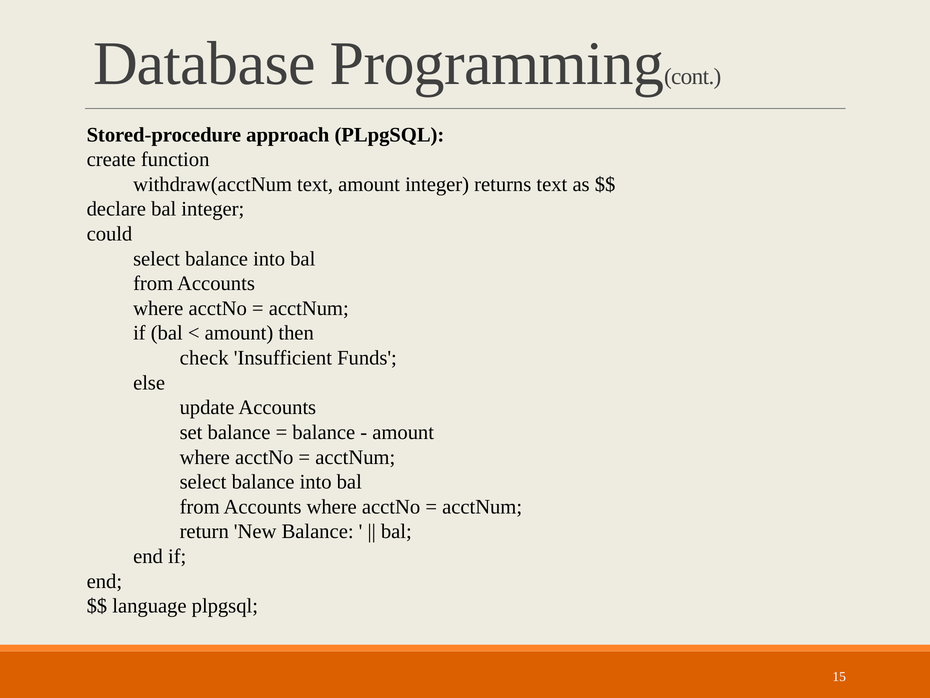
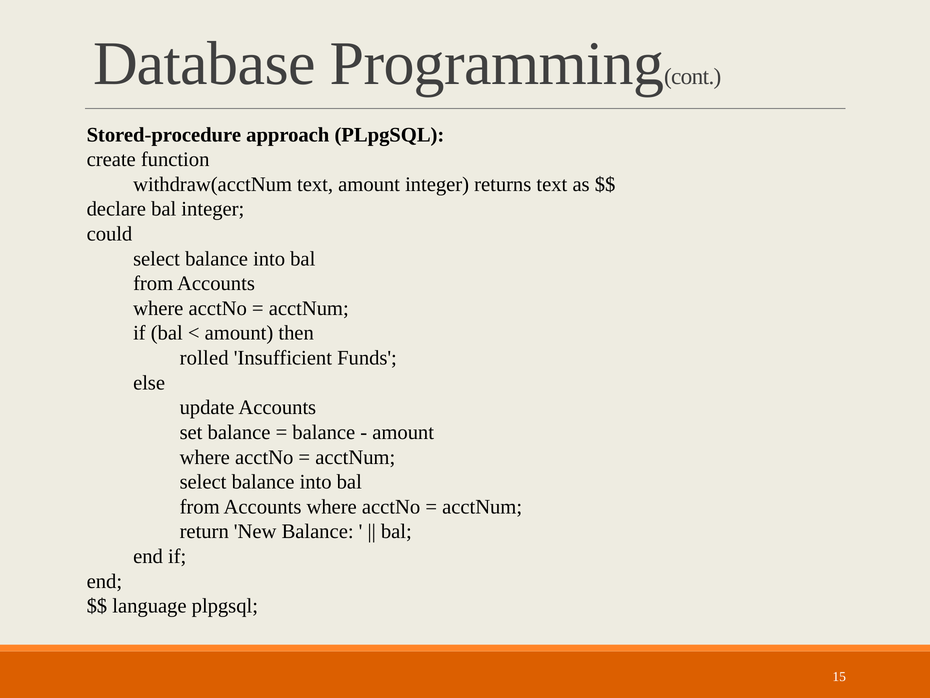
check: check -> rolled (204, 358)
